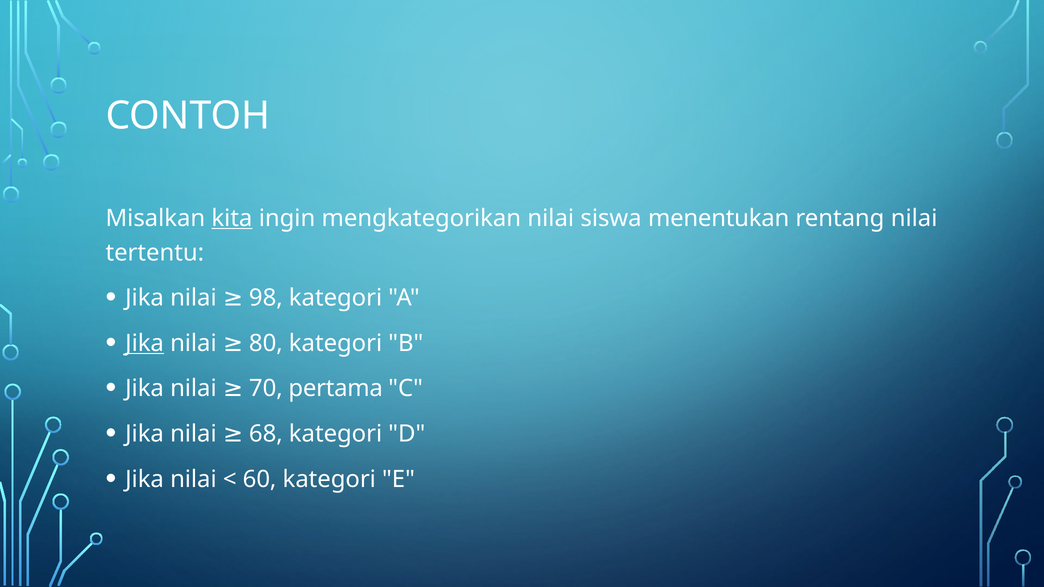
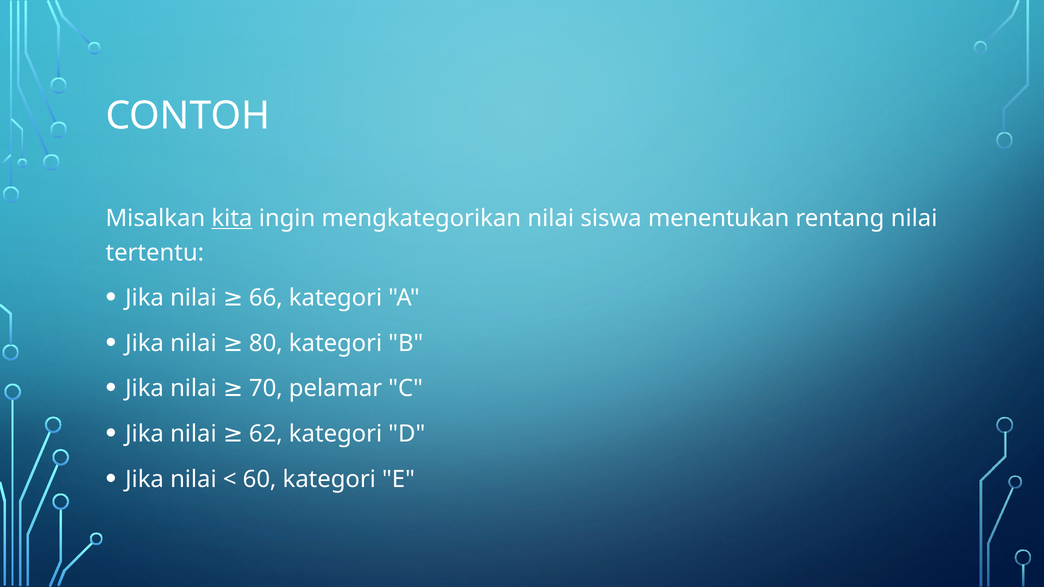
98: 98 -> 66 (266, 298)
Jika underline: present -> none (145, 343)
pertama: pertama -> pelamar (336, 389)
68: 68 -> 62 (266, 434)
